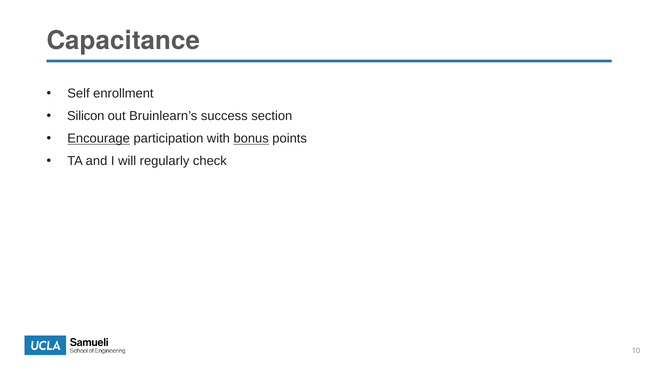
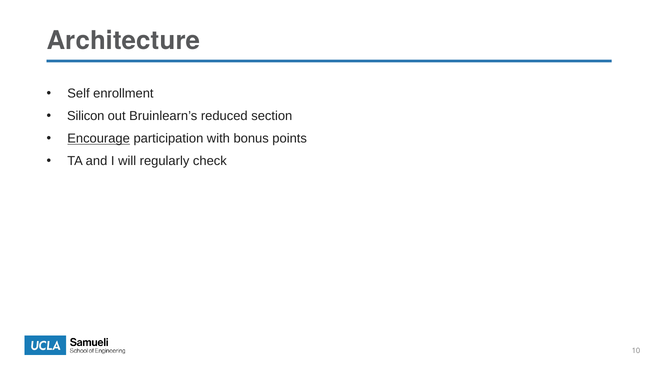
Capacitance: Capacitance -> Architecture (123, 41)
success: success -> reduced (224, 116)
bonus underline: present -> none (251, 139)
